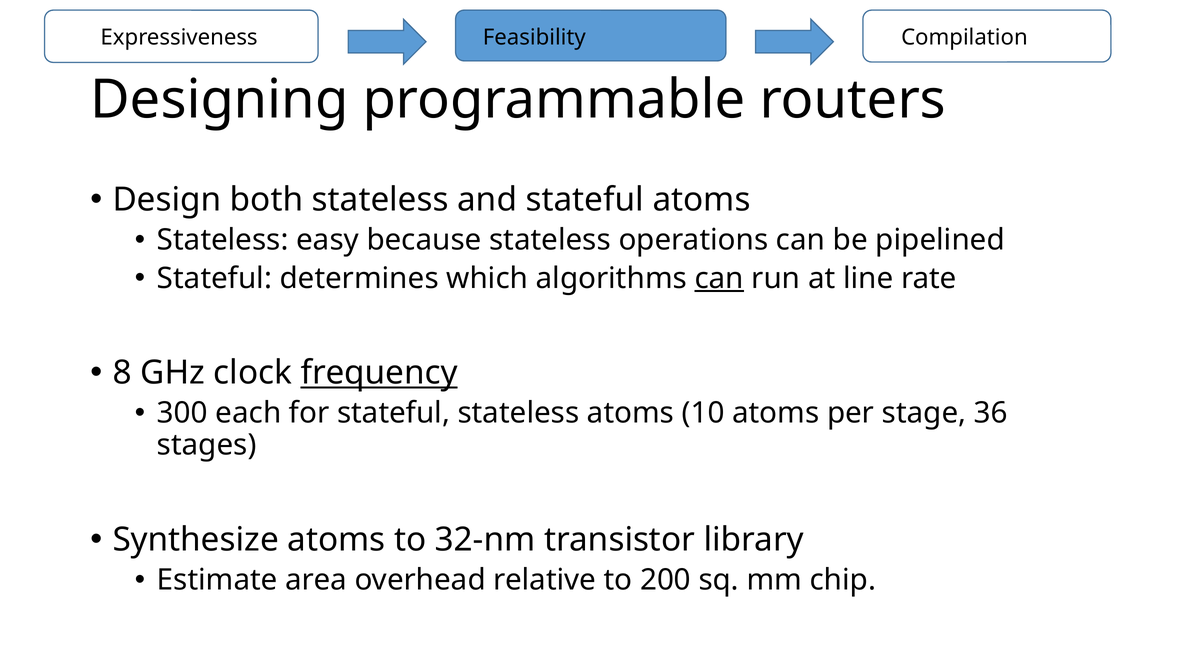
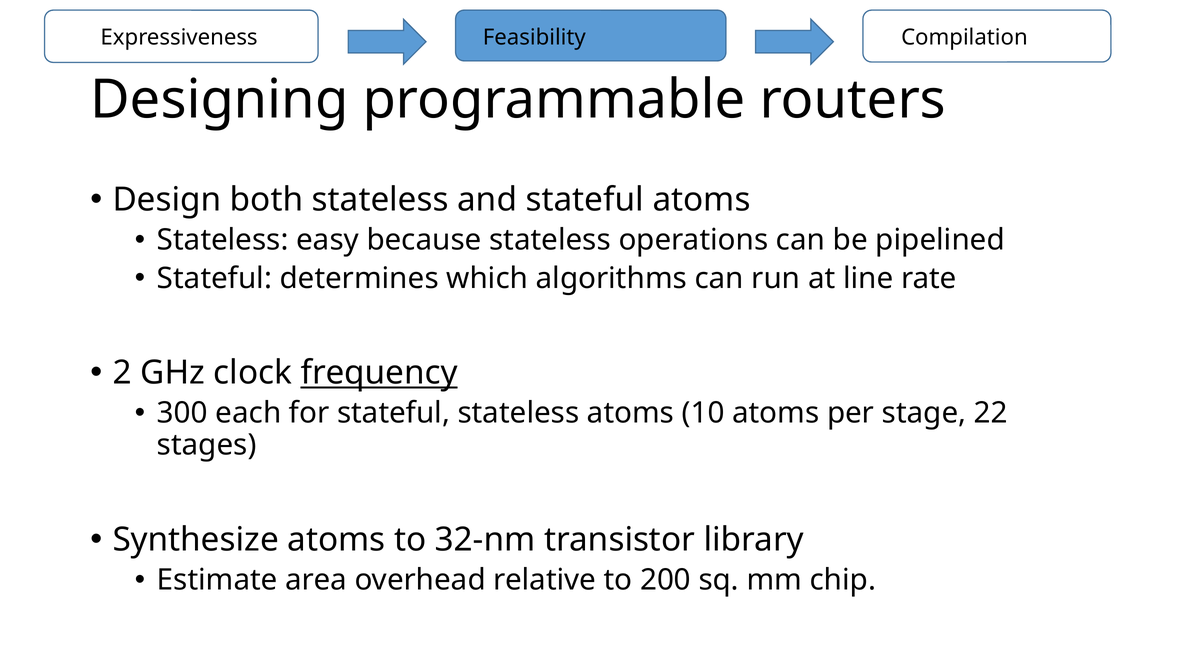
can underline: present -> none (719, 278)
8: 8 -> 2 (122, 373)
36: 36 -> 22 (991, 413)
